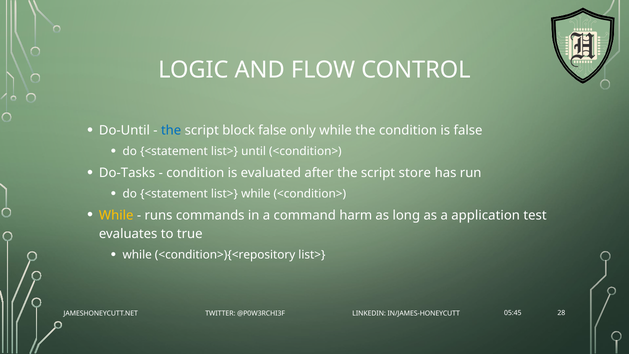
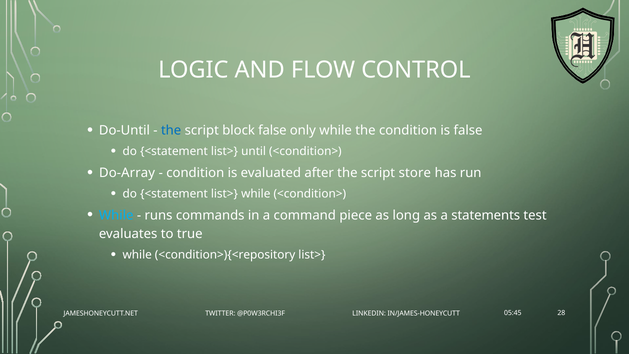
Do-Tasks: Do-Tasks -> Do-Array (127, 173)
While colour: yellow -> light blue (116, 215)
harm: harm -> piece (356, 215)
application: application -> statements (486, 215)
